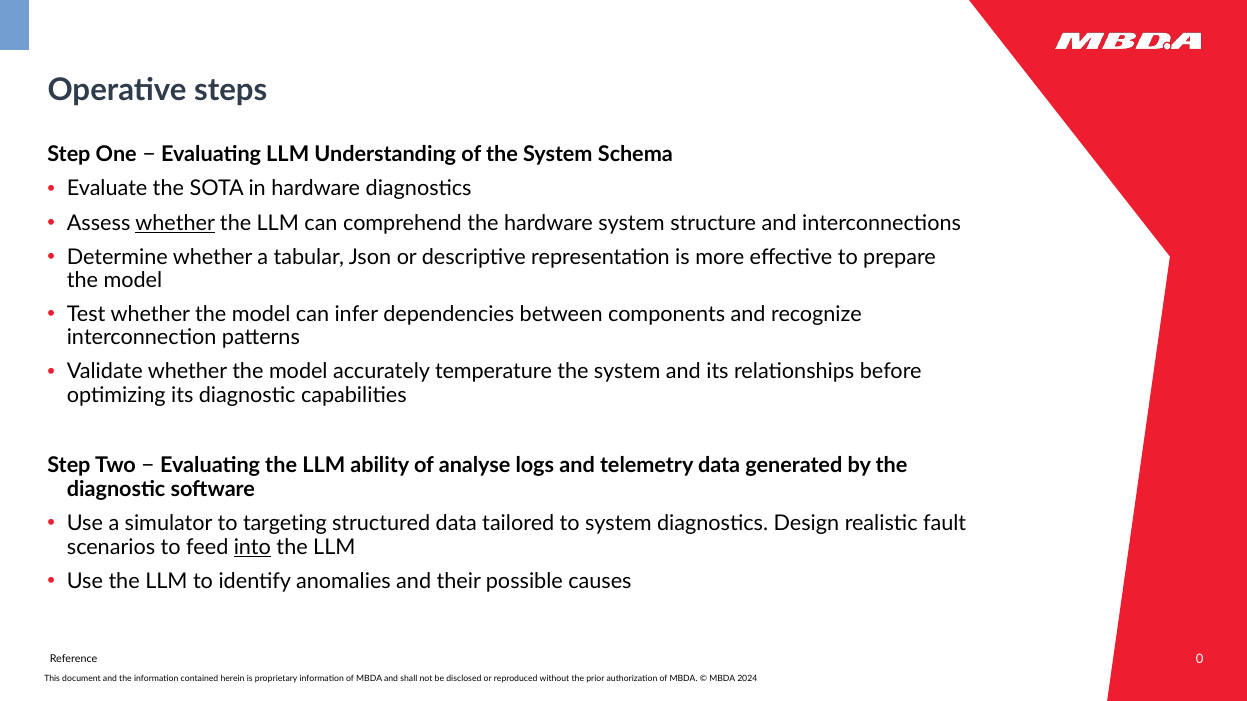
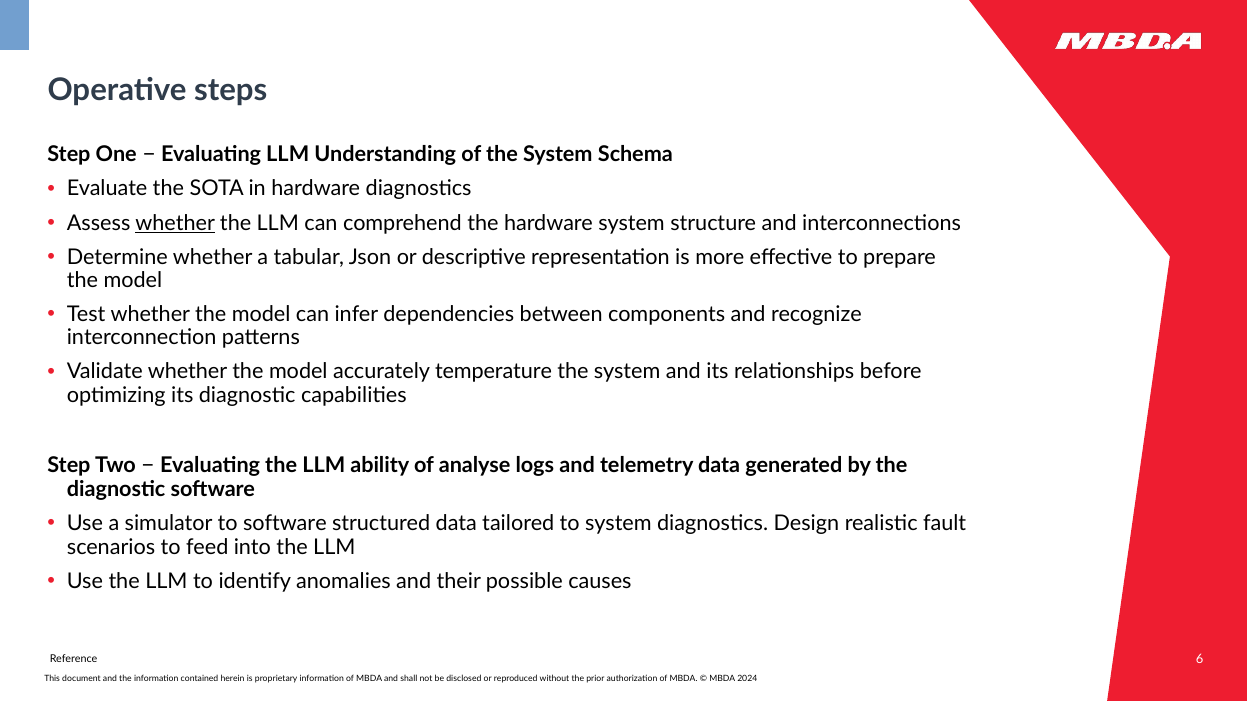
to targeting: targeting -> software (285, 524)
into underline: present -> none (252, 547)
0: 0 -> 6 (1200, 659)
